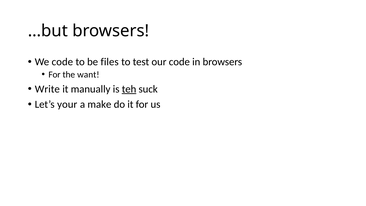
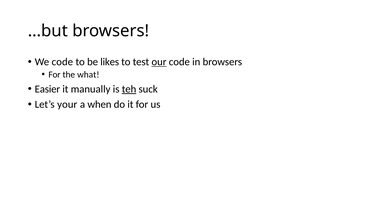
files: files -> likes (110, 62)
our underline: none -> present (159, 62)
want: want -> what (88, 74)
Write: Write -> Easier (47, 89)
make: make -> when (99, 104)
